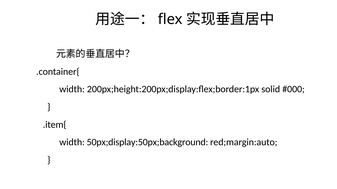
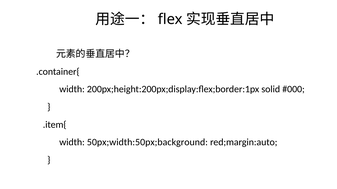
50px;display:50px;background: 50px;display:50px;background -> 50px;width:50px;background (147, 143)
